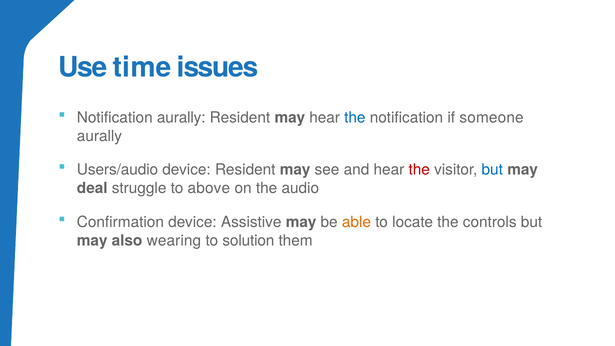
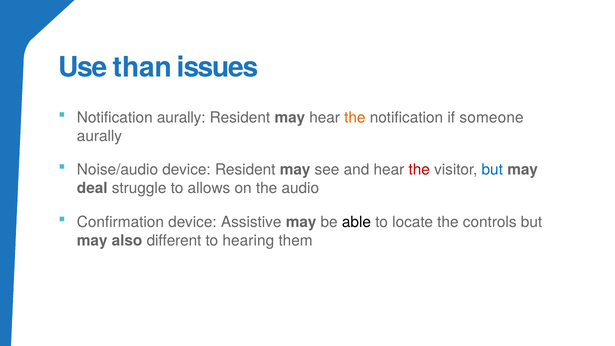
time: time -> than (142, 68)
the colour: blue -> orange (355, 118)
Users/audio: Users/audio -> Noise/audio (117, 170)
above: above -> allows (209, 188)
able colour: orange -> black (356, 222)
wearing: wearing -> different (174, 241)
solution: solution -> hearing (248, 241)
